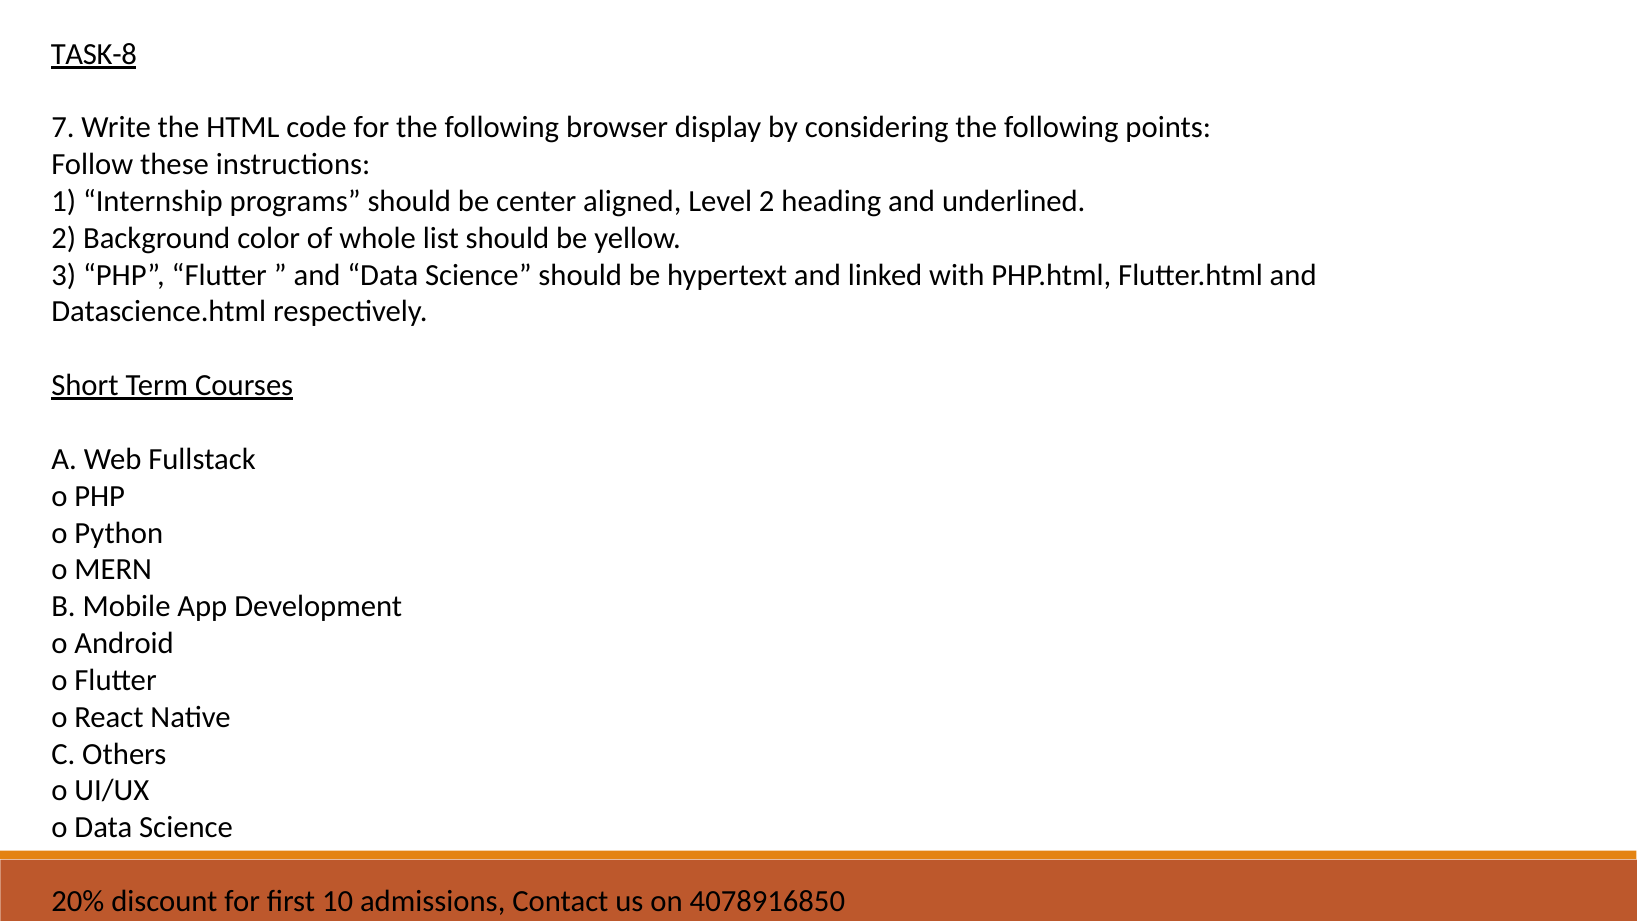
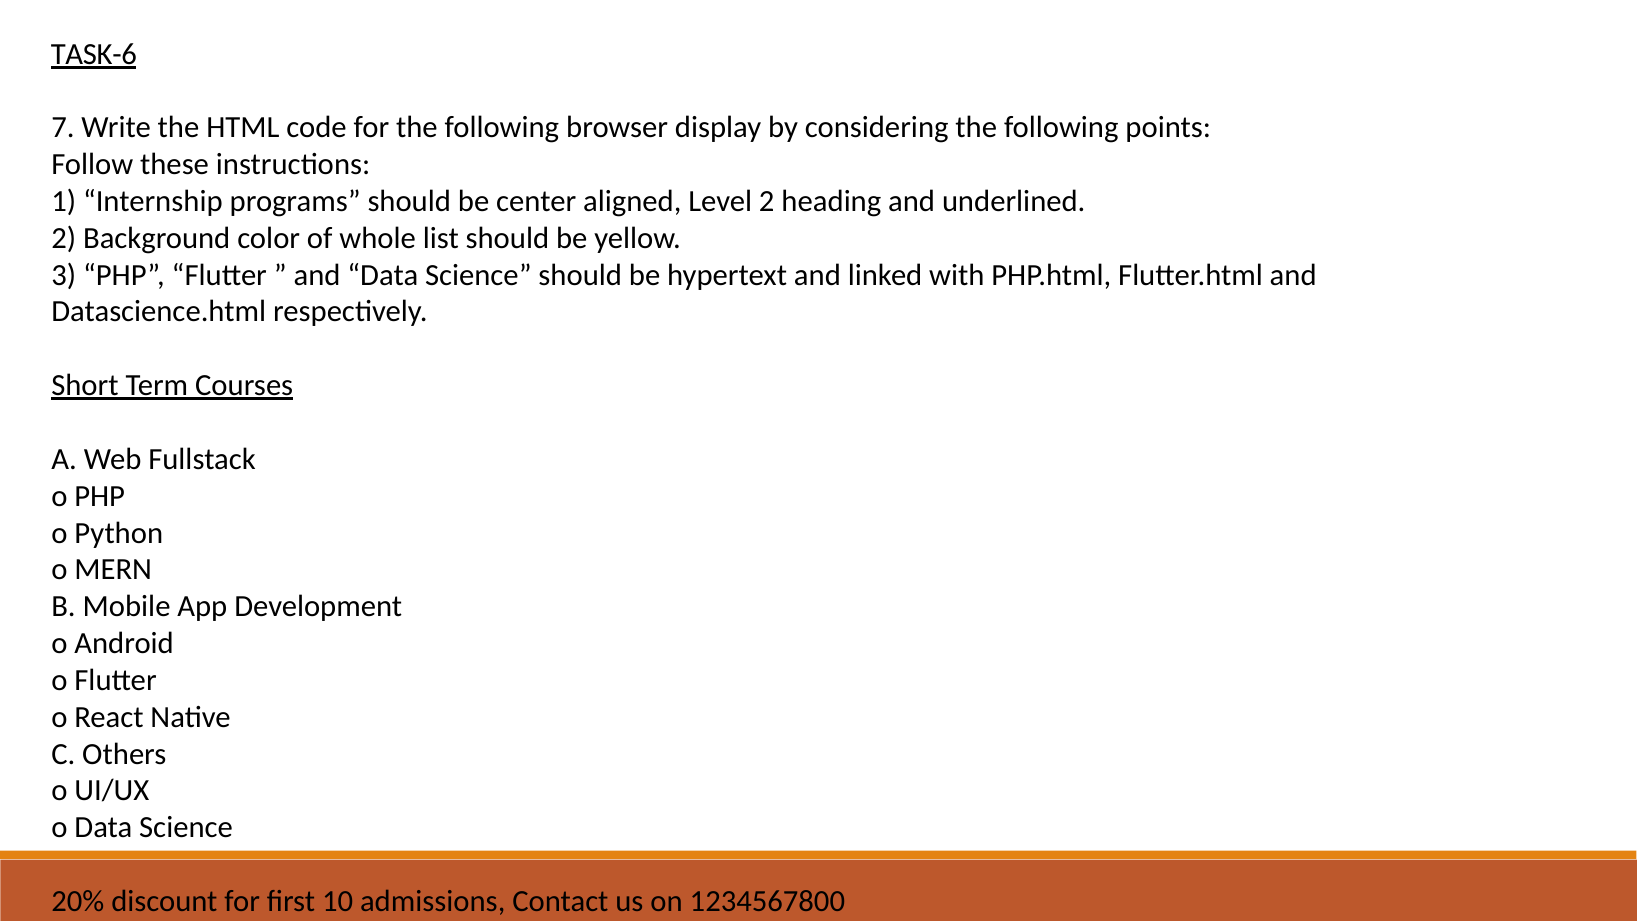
TASK-8: TASK-8 -> TASK-6 (94, 54)
4078916850: 4078916850 -> 1234567800 (767, 901)
